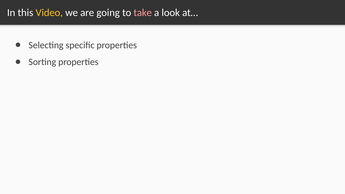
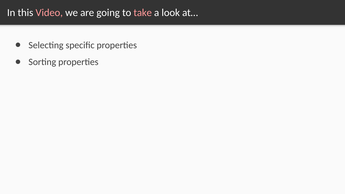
Video colour: yellow -> pink (49, 13)
